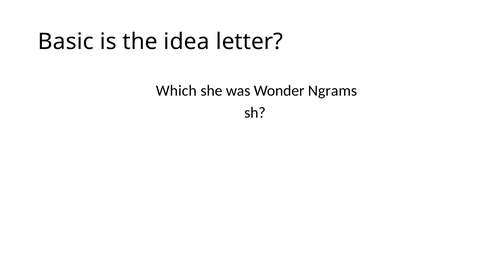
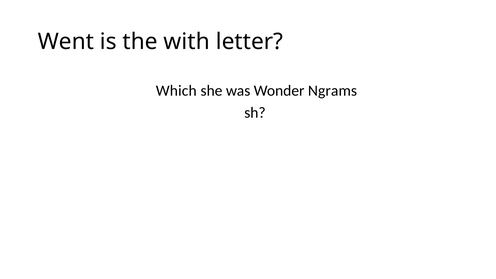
Basic: Basic -> Went (66, 42)
idea: idea -> with (187, 42)
